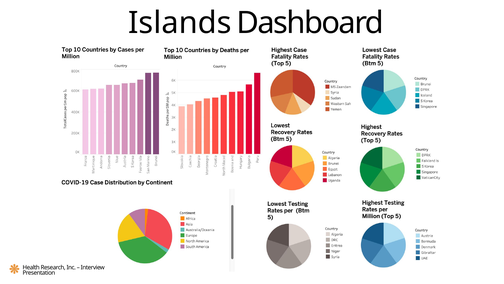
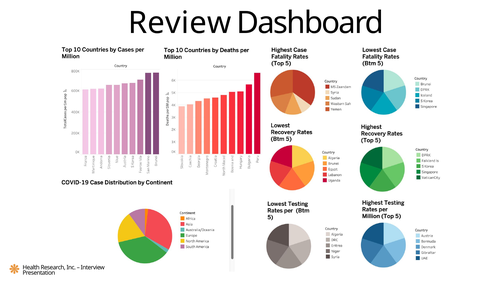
Islands: Islands -> Review (180, 23)
